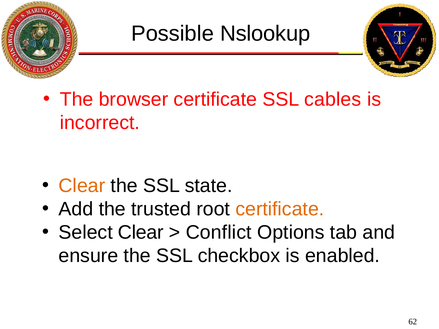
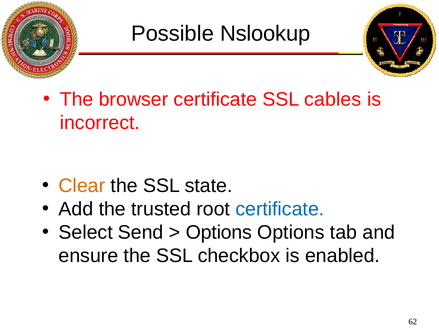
certificate colour: orange -> blue (280, 209)
Select Clear: Clear -> Send (141, 233)
Conflict: Conflict -> Options (219, 233)
